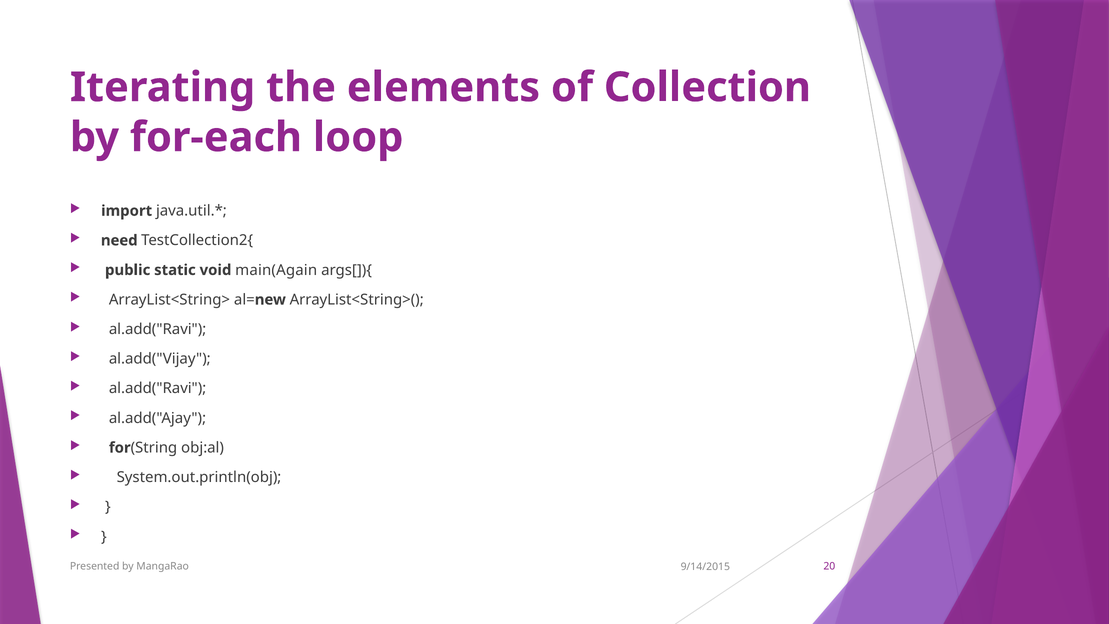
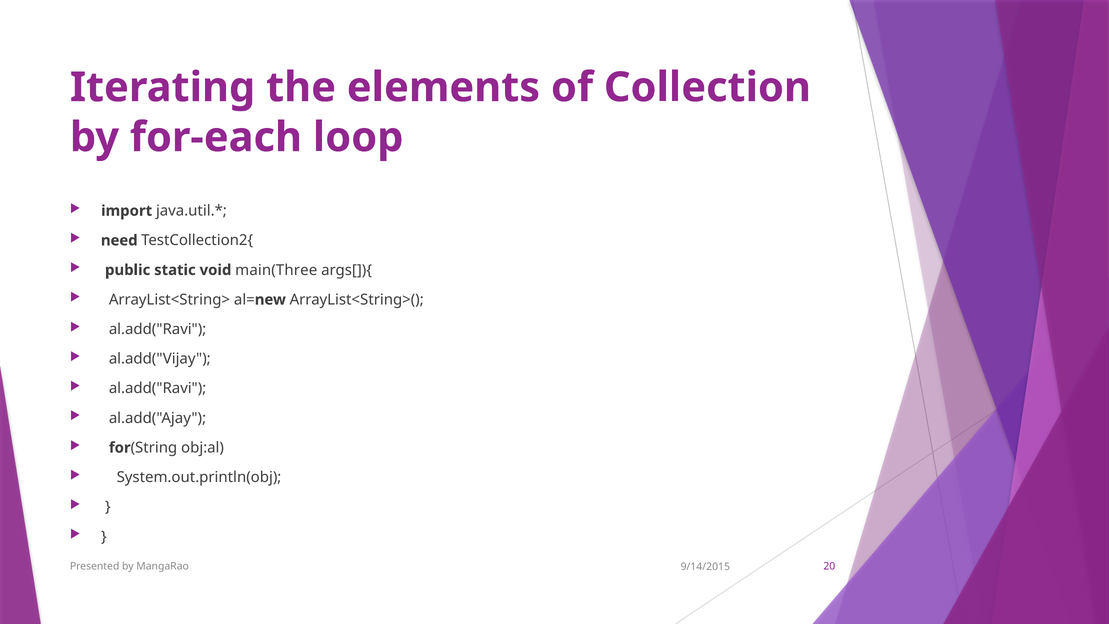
main(Again: main(Again -> main(Three (276, 270)
